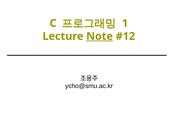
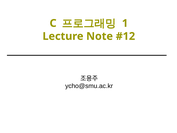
Note underline: present -> none (100, 36)
